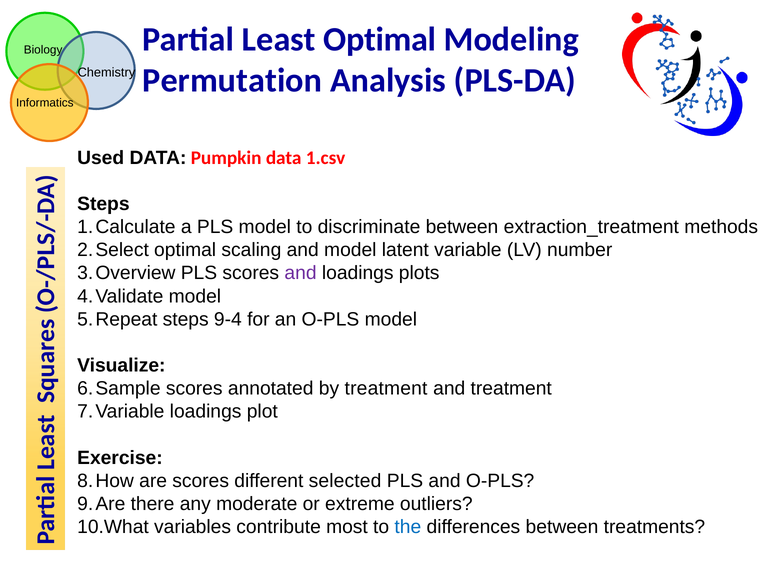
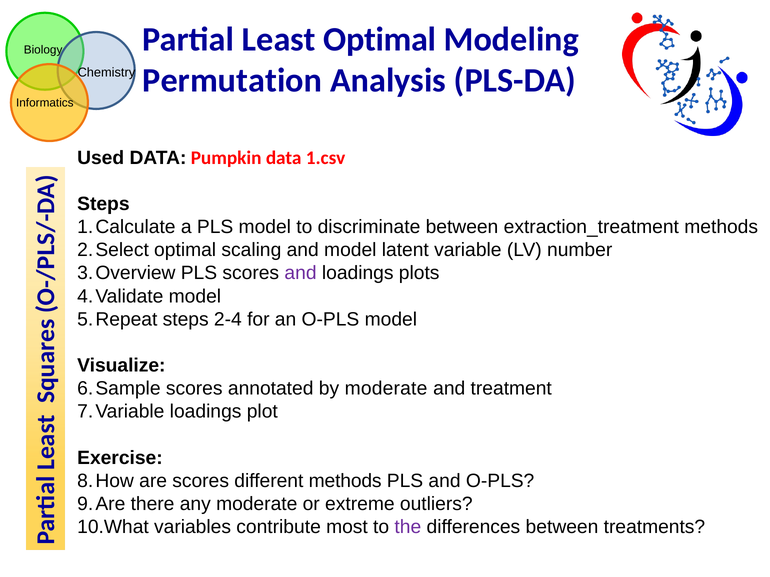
9-4: 9-4 -> 2-4 (228, 320)
by treatment: treatment -> moderate (386, 389)
different selected: selected -> methods (345, 481)
the colour: blue -> purple (408, 527)
